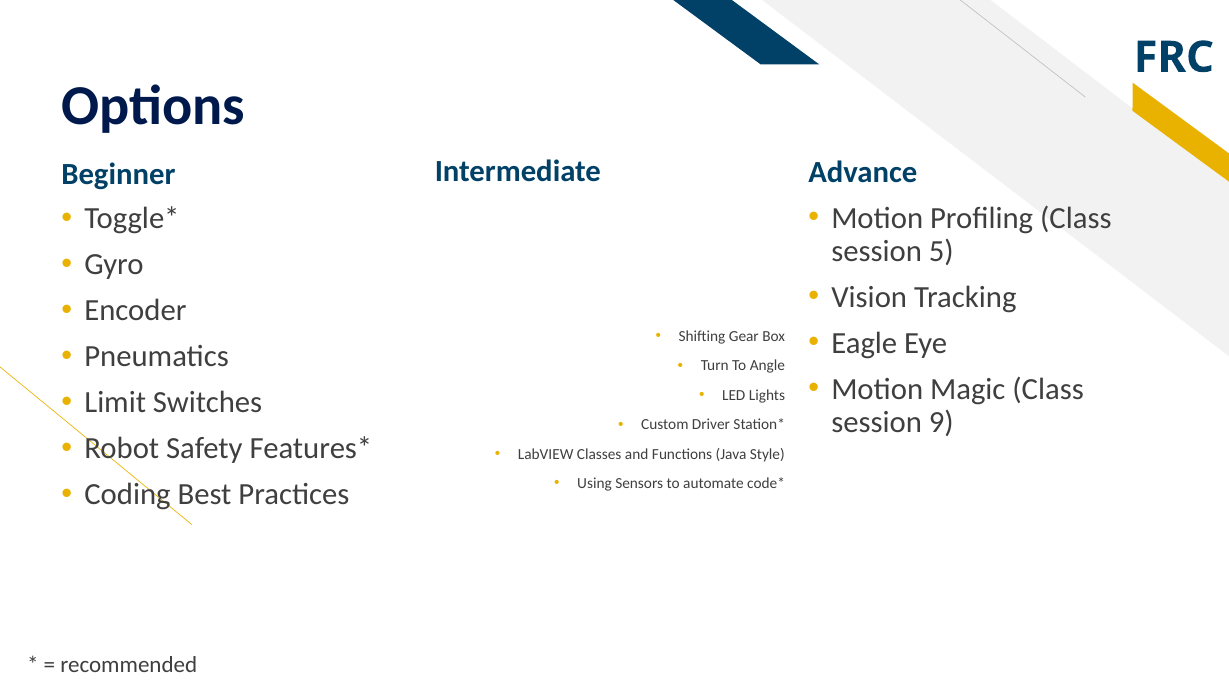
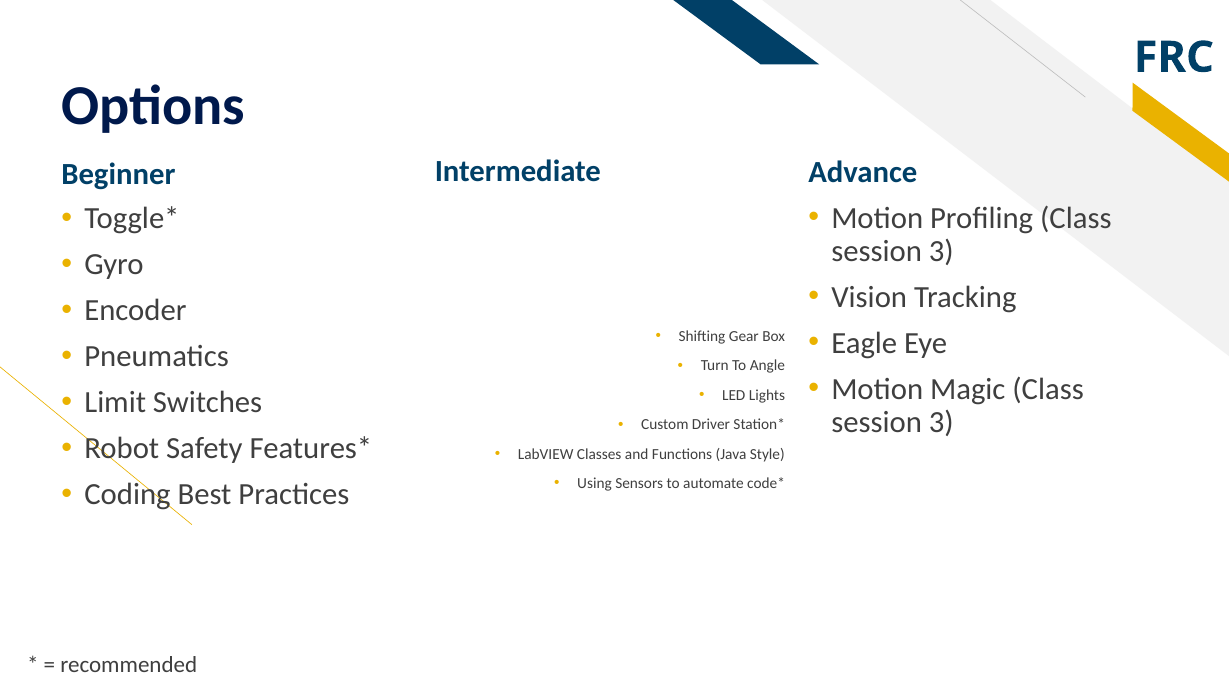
5: 5 -> 3 (941, 251)
9: 9 -> 3 (941, 422)
